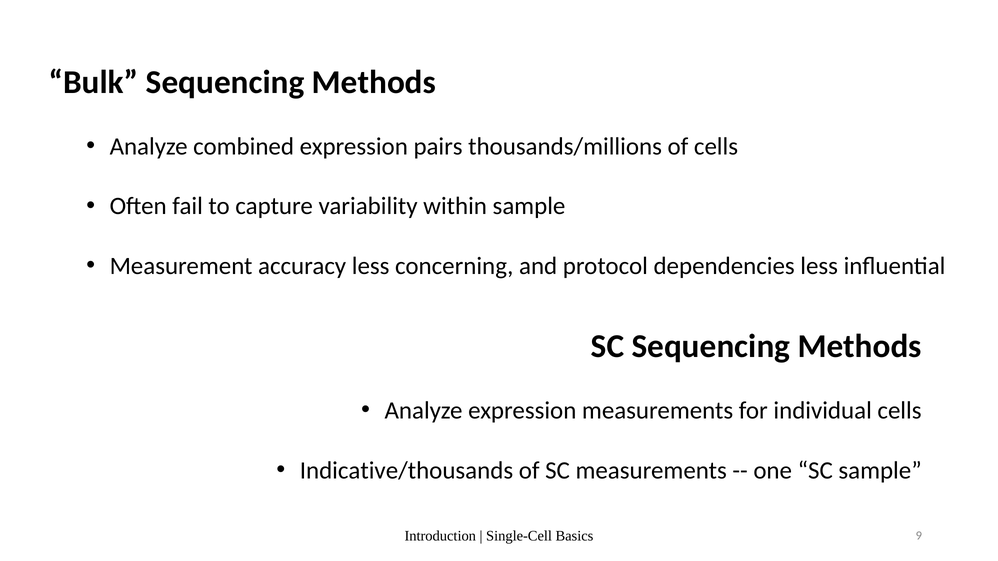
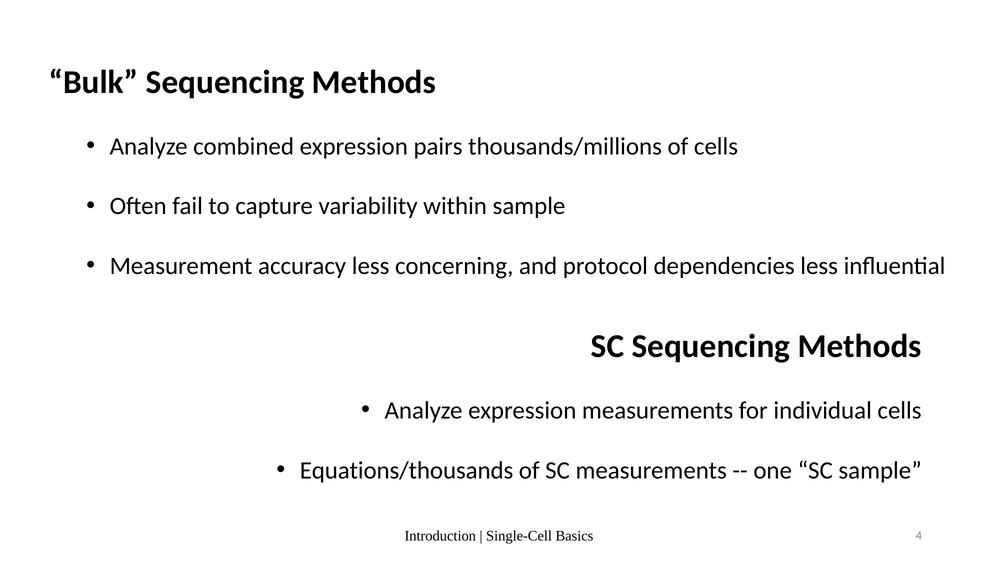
Indicative/thousands: Indicative/thousands -> Equations/thousands (407, 471)
9: 9 -> 4 (919, 536)
